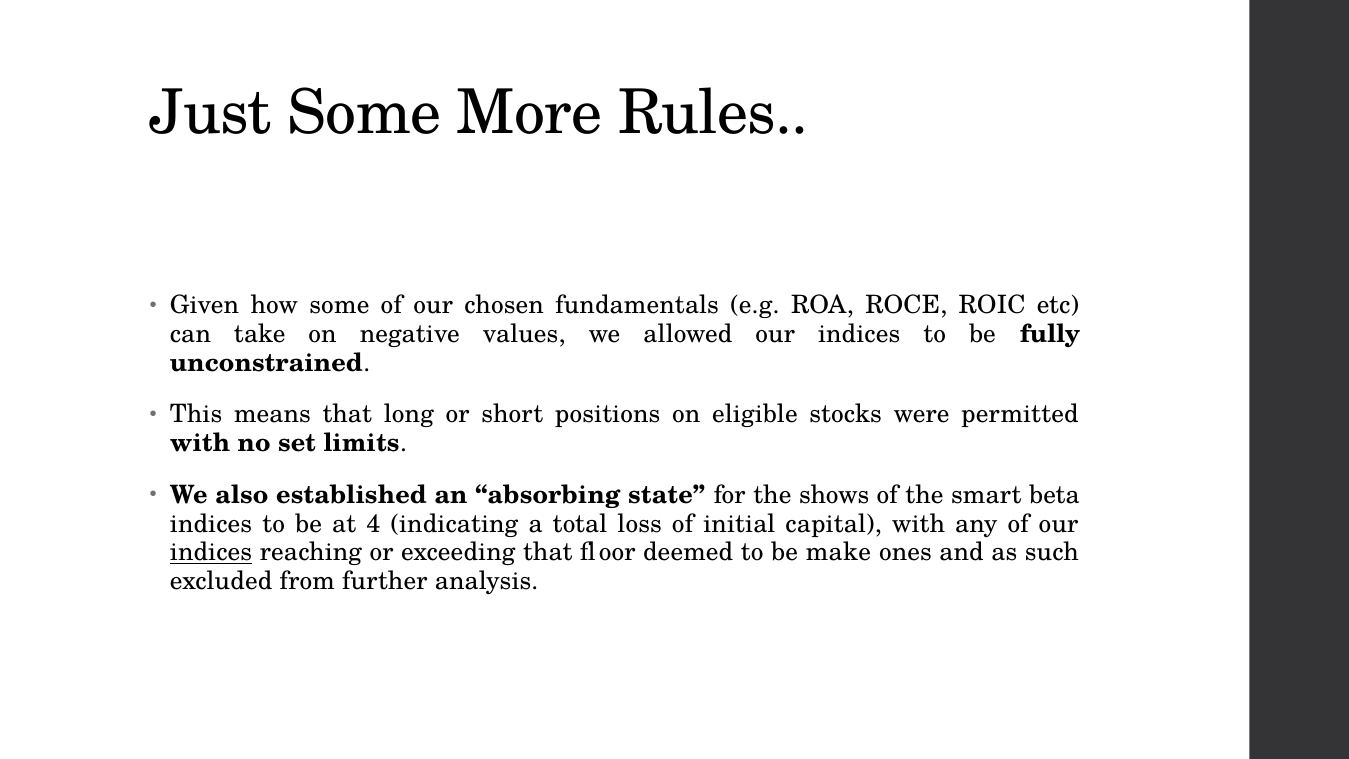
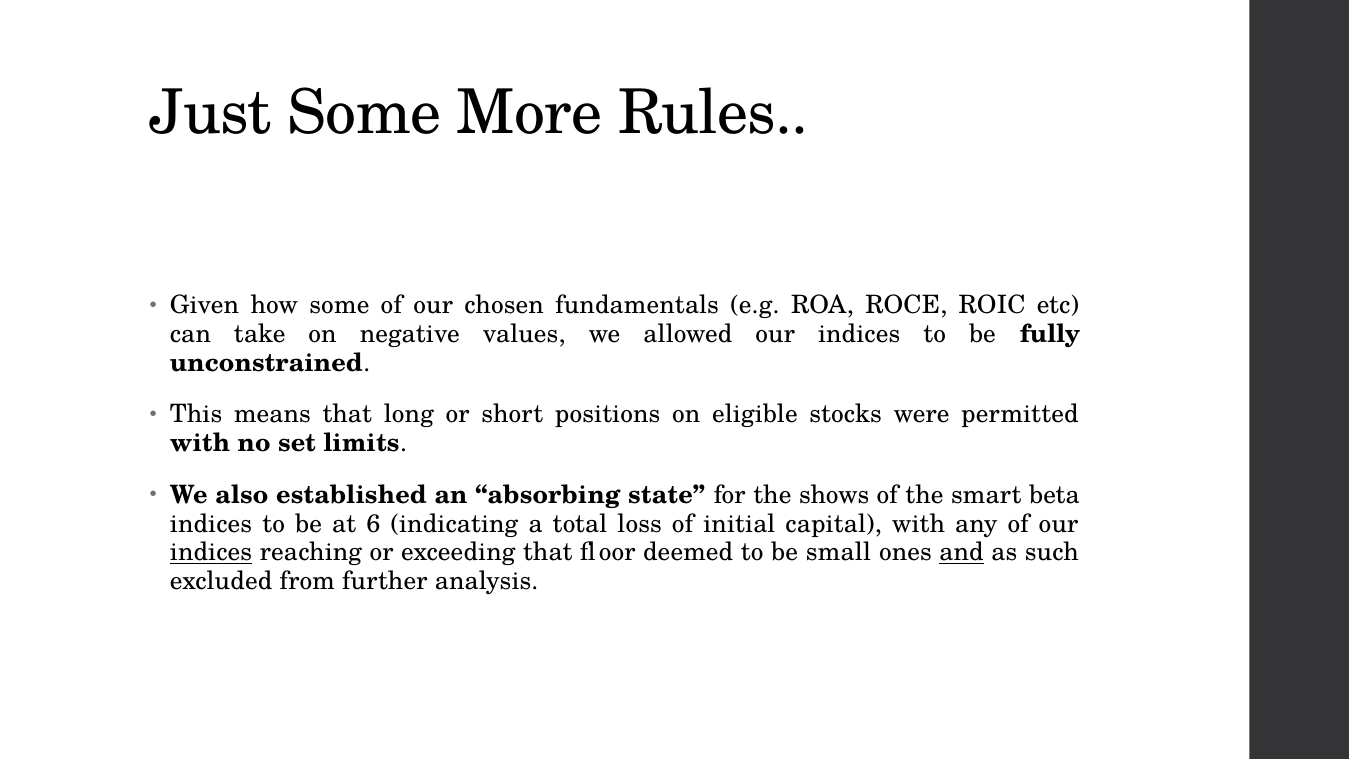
4: 4 -> 6 (373, 524)
make: make -> small (838, 552)
and underline: none -> present (962, 552)
